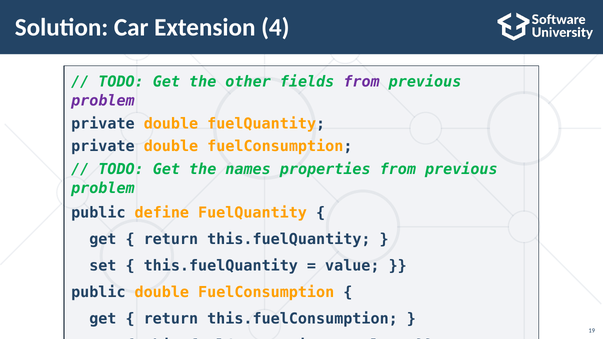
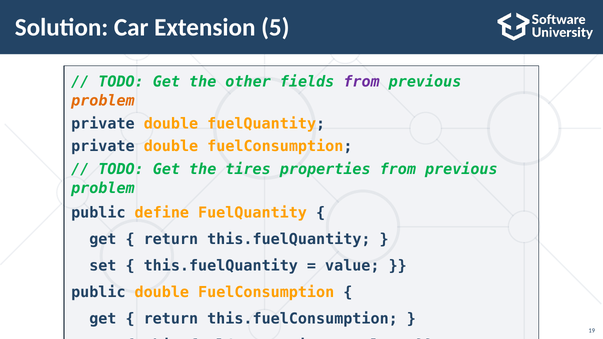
4: 4 -> 5 (275, 28)
problem colour: purple -> orange (103, 101)
names: names -> tires (248, 169)
